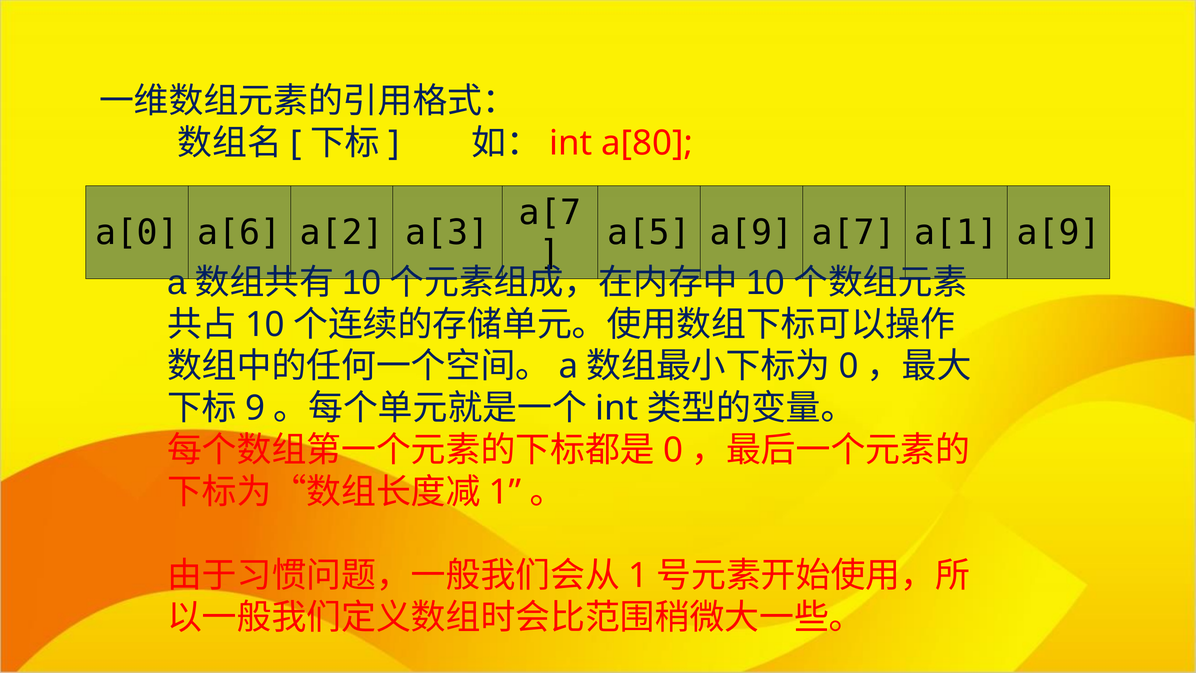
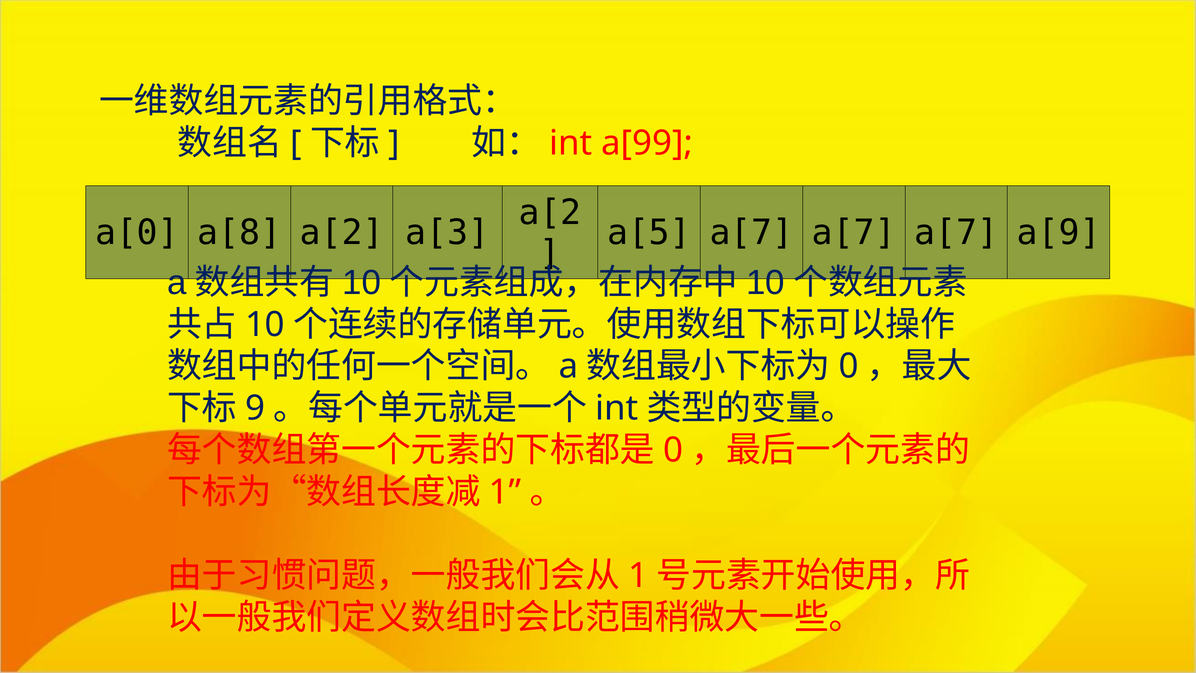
a[80: a[80 -> a[99 (647, 143)
a[7: a[7 -> a[2 (550, 213)
a[6: a[6 -> a[8 (239, 233)
a[5 a[9: a[9 -> a[7 (751, 233)
a[1: a[1 -> a[7 (956, 233)
